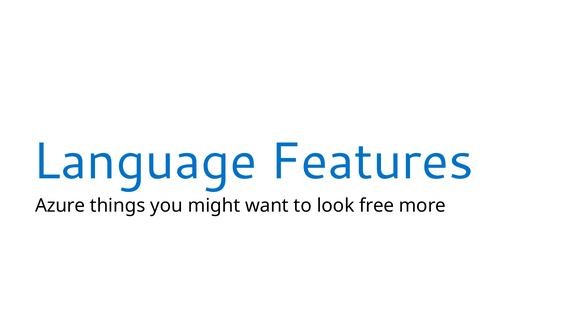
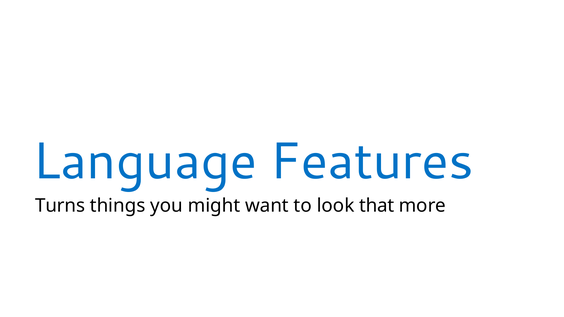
Azure: Azure -> Turns (60, 206)
free: free -> that (377, 206)
